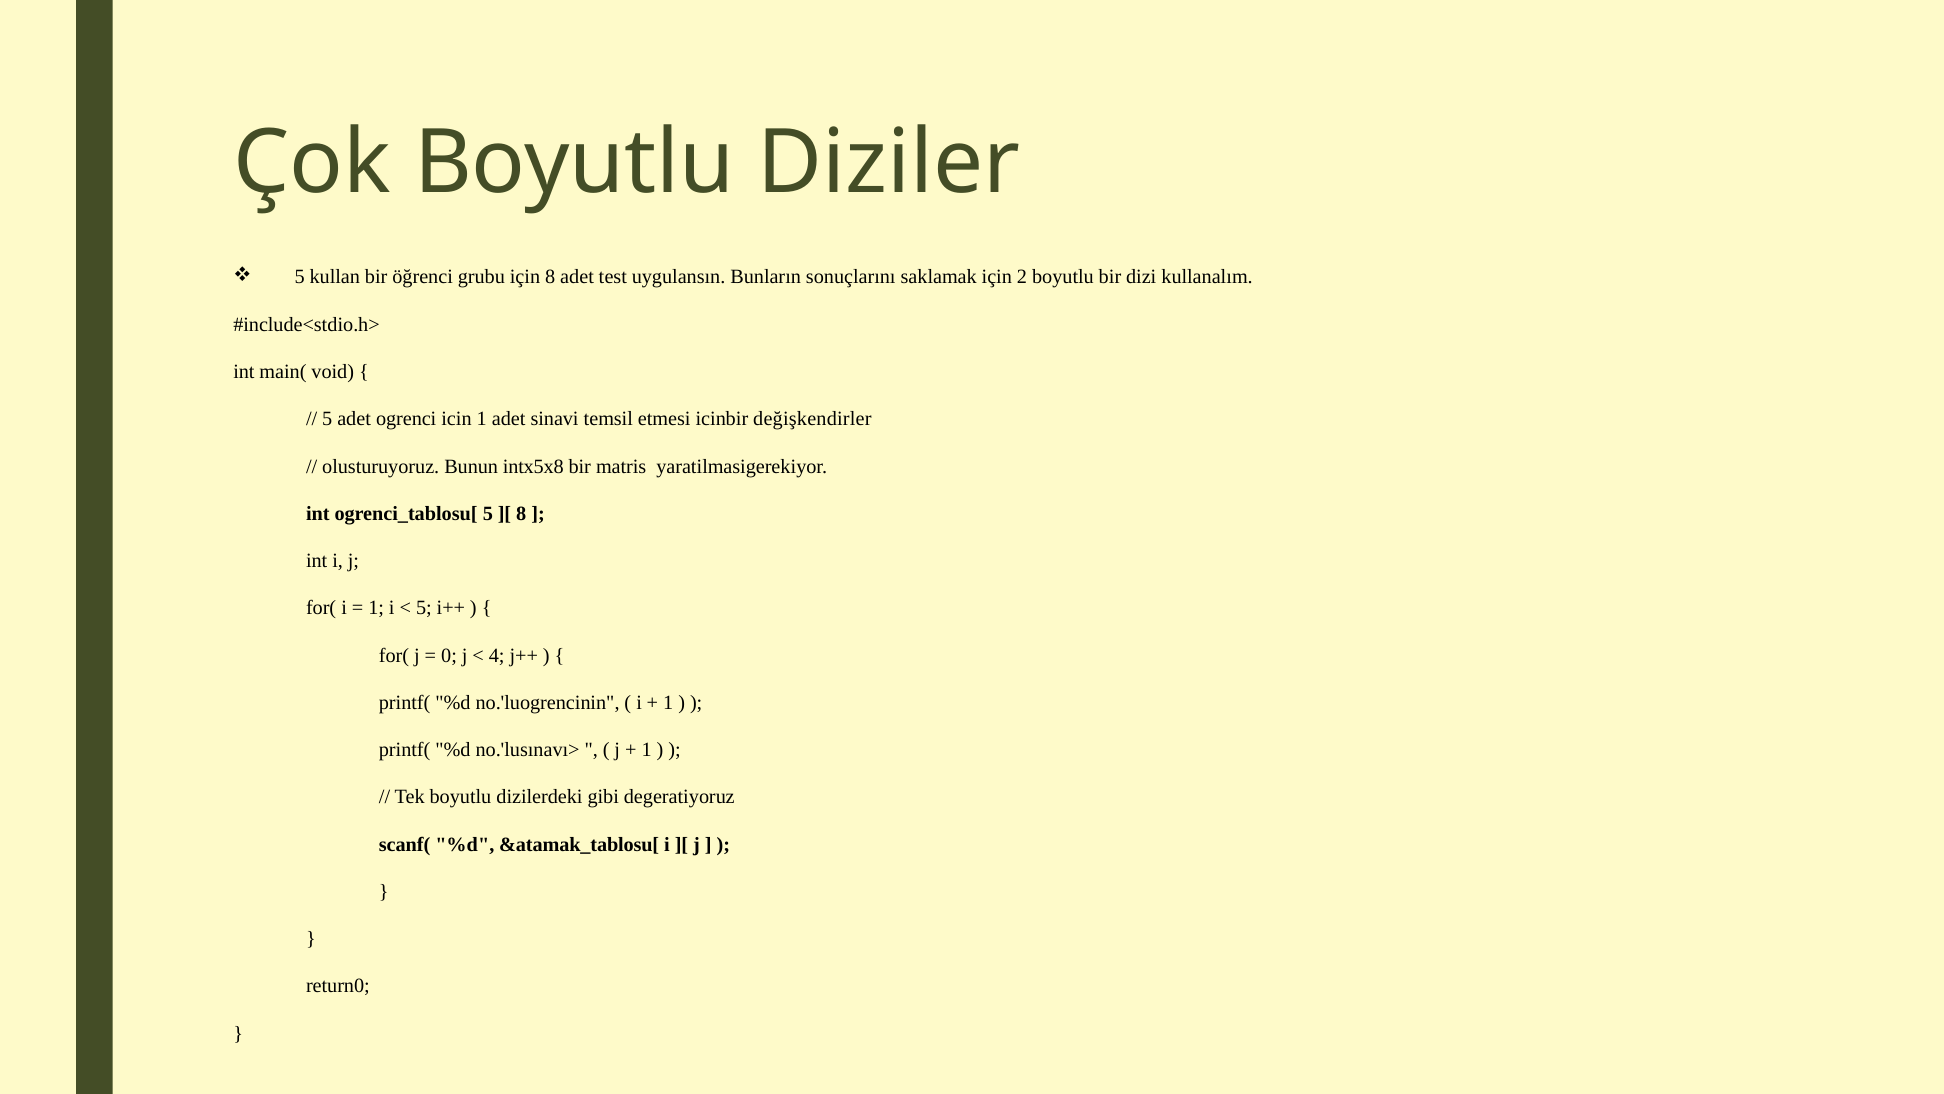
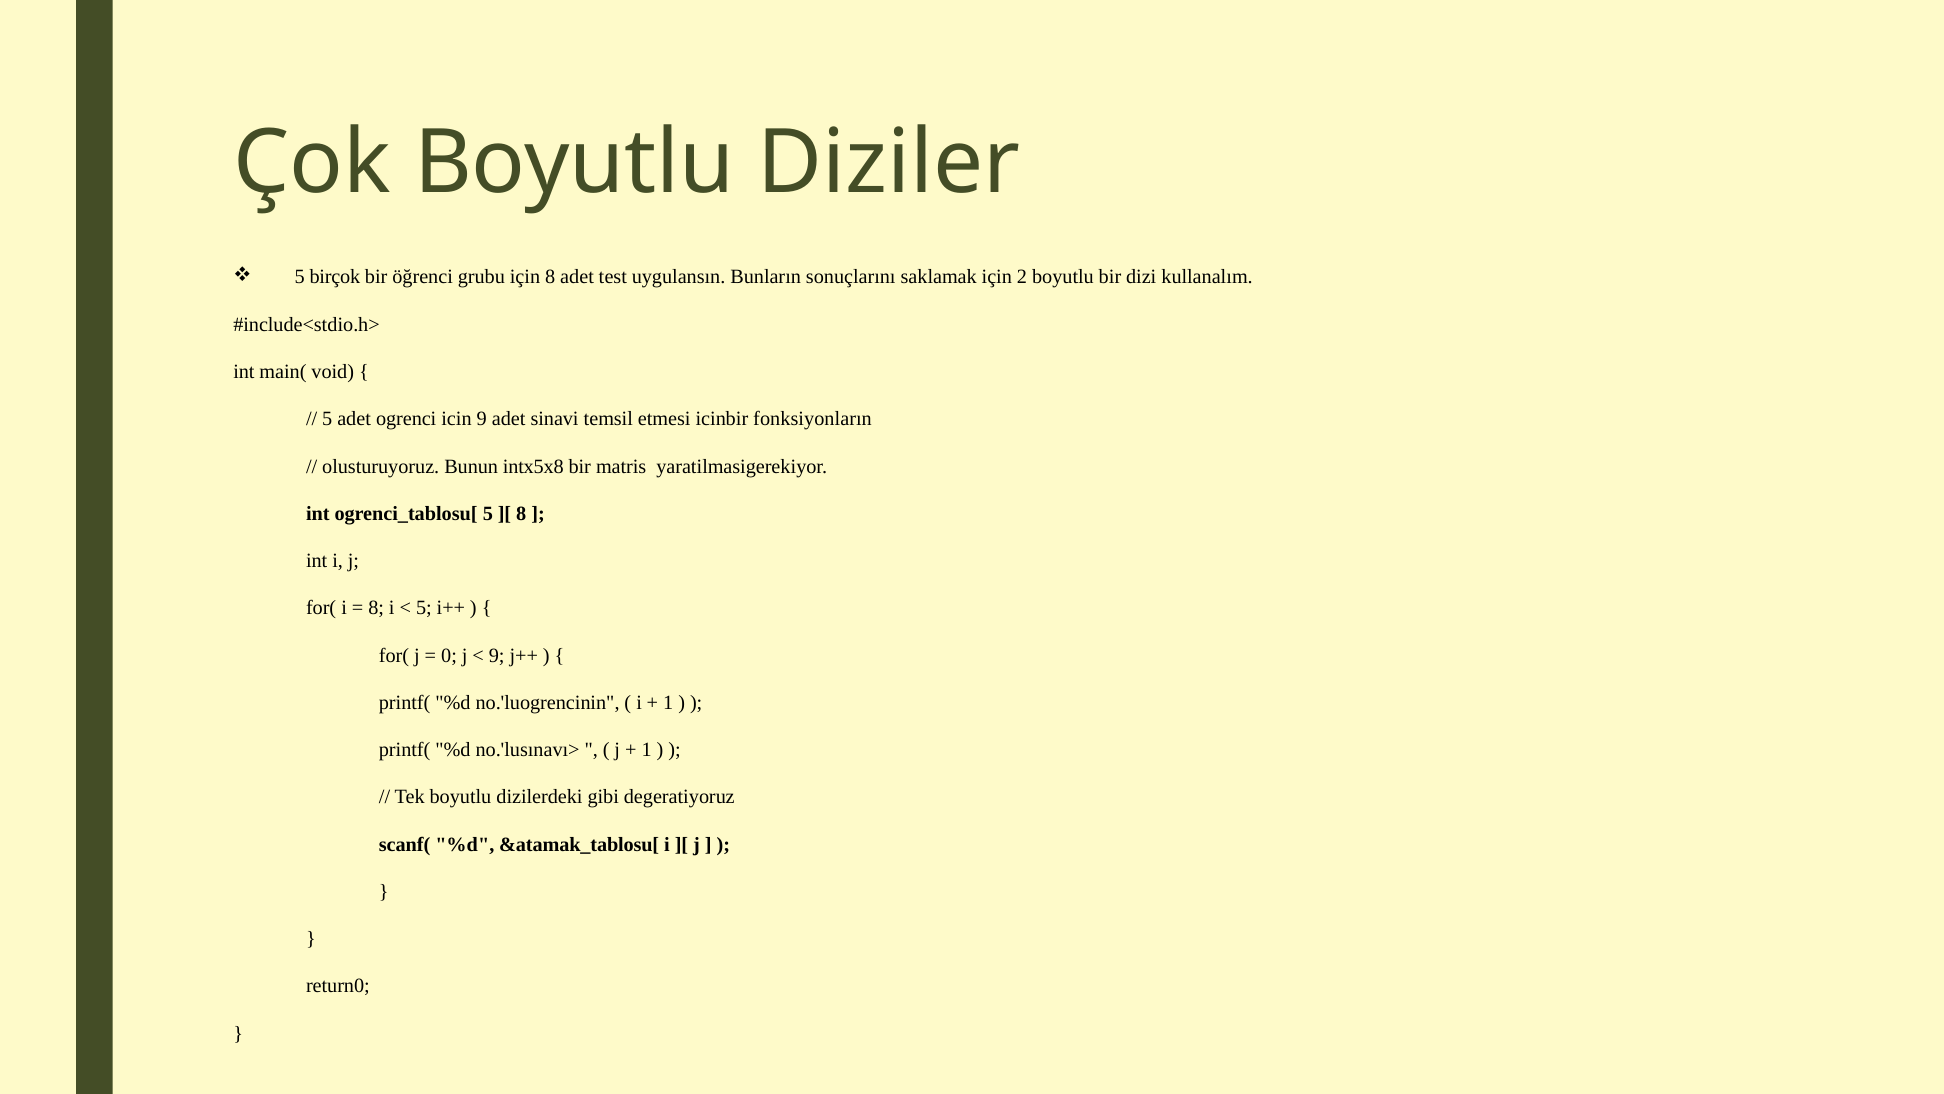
kullan: kullan -> birçok (335, 277)
icin 1: 1 -> 9 (482, 419)
değişkendirler: değişkendirler -> fonksiyonların (813, 419)
1: 1 -> 8 (376, 608)
4: 4 -> 9 (497, 655)
